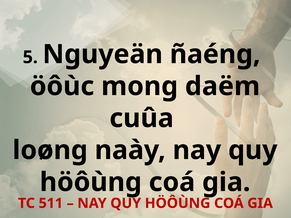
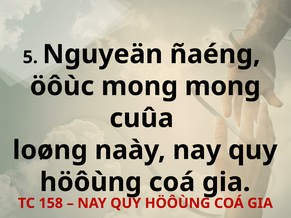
mong daëm: daëm -> mong (223, 86)
511: 511 -> 158 (51, 203)
